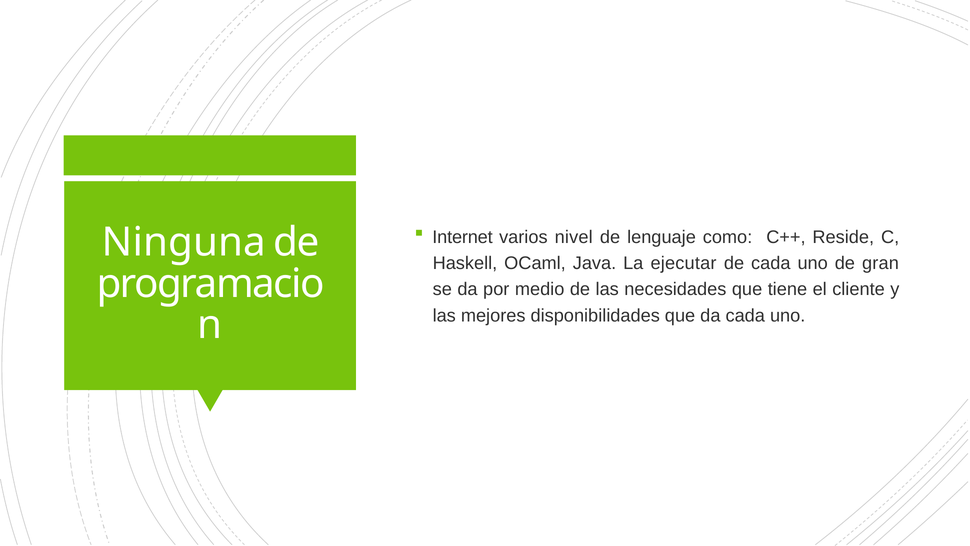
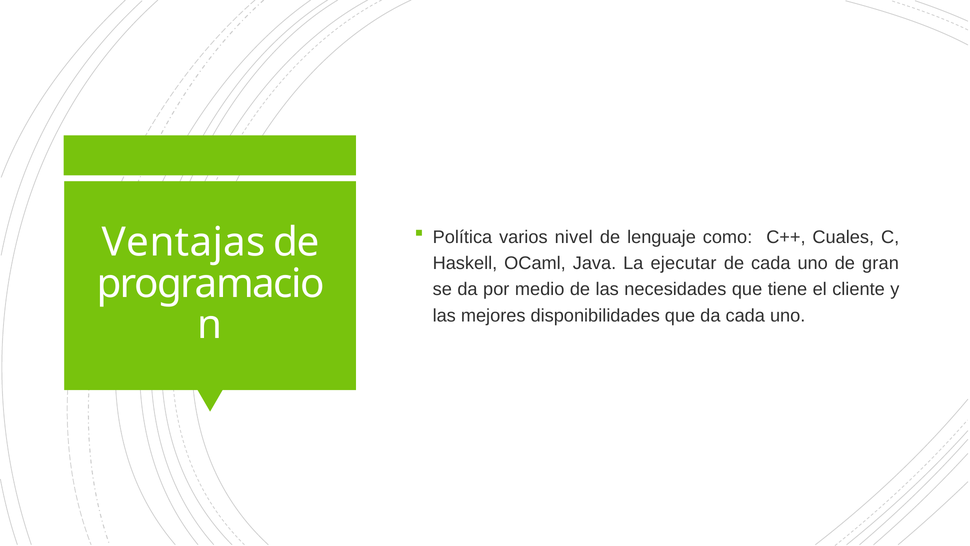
Internet: Internet -> Política (462, 237)
Reside: Reside -> Cuales (843, 237)
Ninguna: Ninguna -> Ventajas (184, 242)
